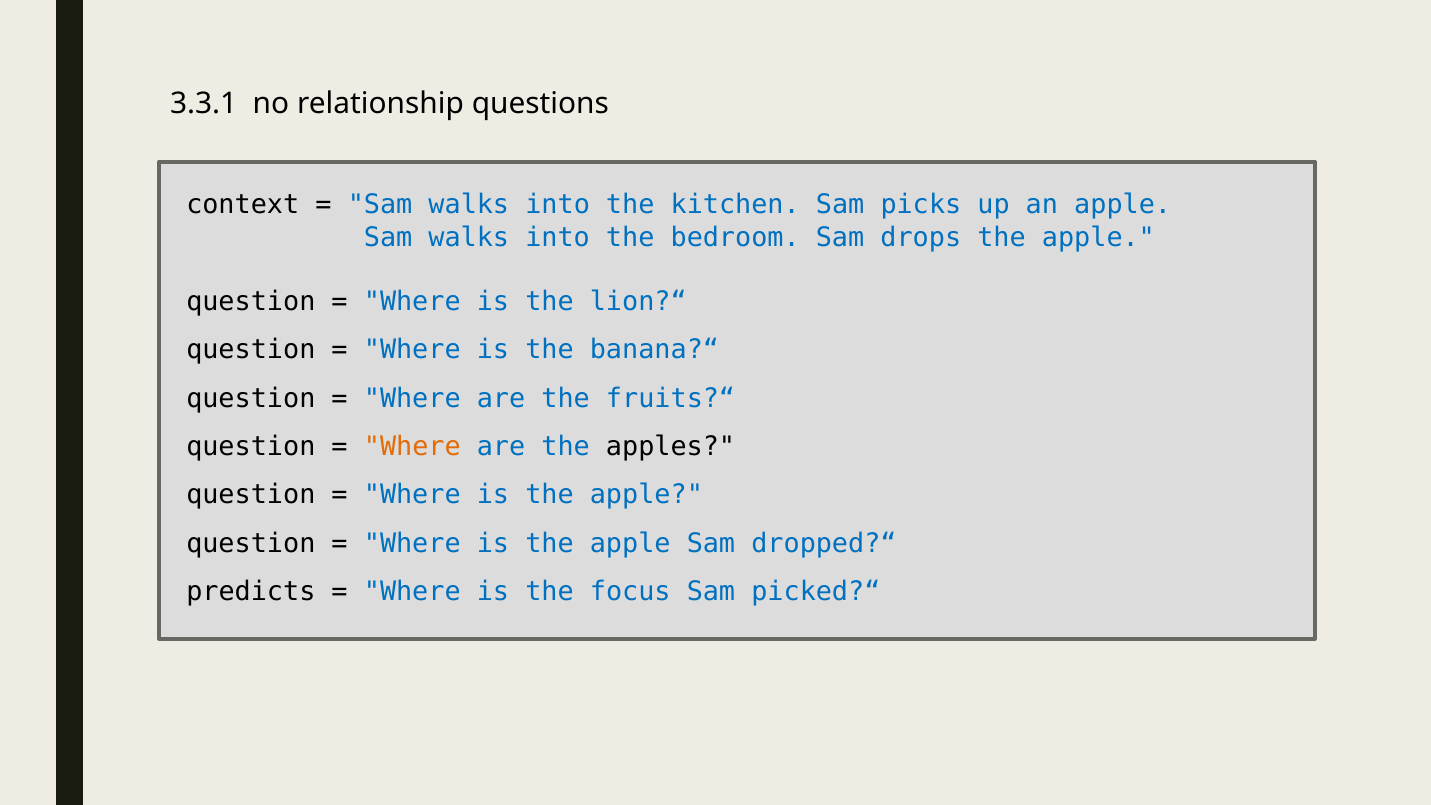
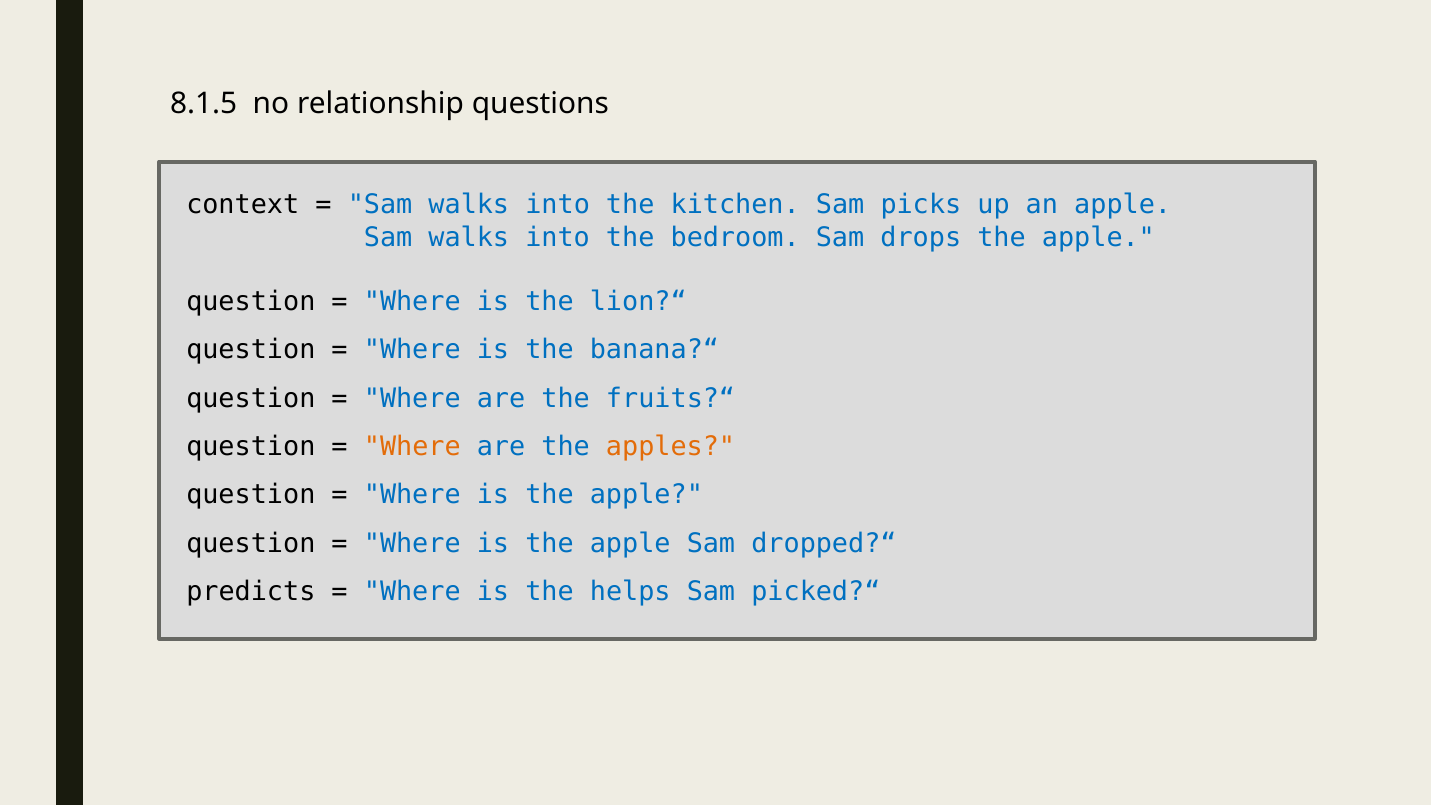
3.3.1: 3.3.1 -> 8.1.5 (204, 103)
apples colour: black -> orange (671, 447)
focus: focus -> helps (630, 591)
